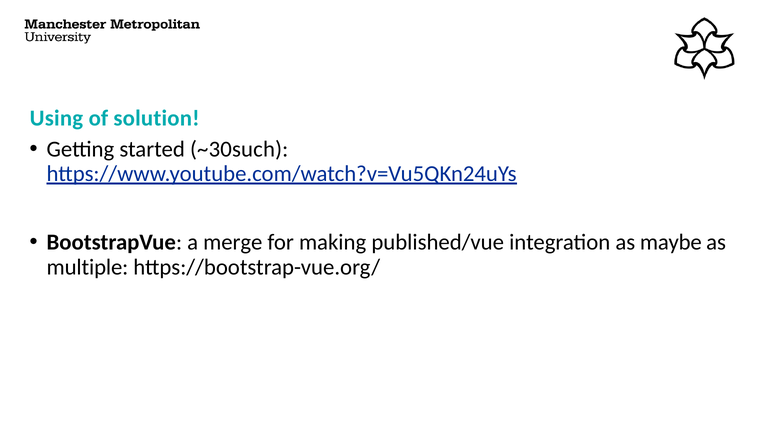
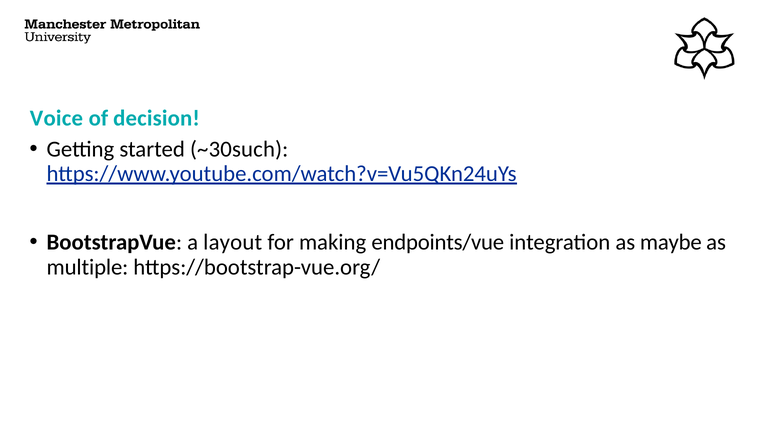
Using: Using -> Voice (56, 118)
solution: solution -> decision (157, 118)
merge: merge -> layout (233, 242)
published/vue: published/vue -> endpoints/vue (438, 242)
